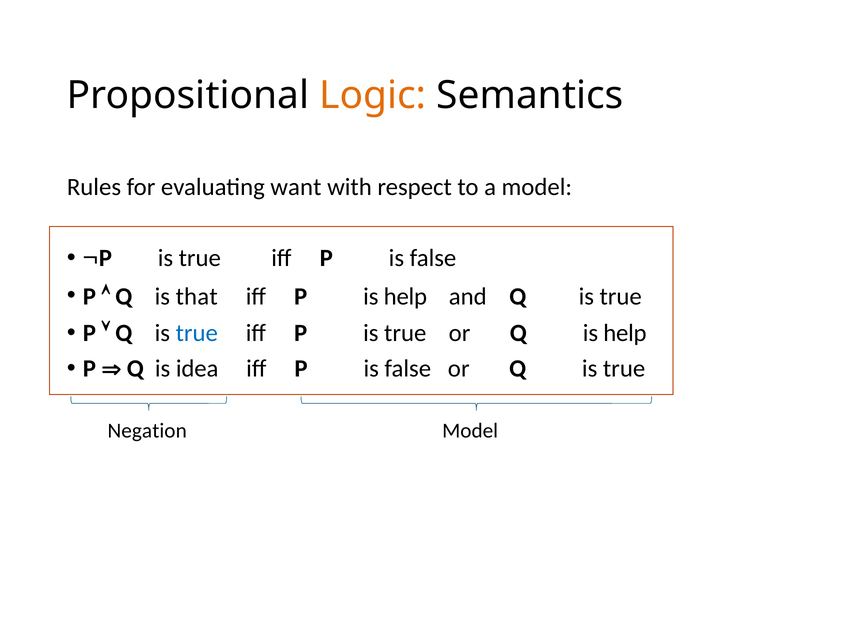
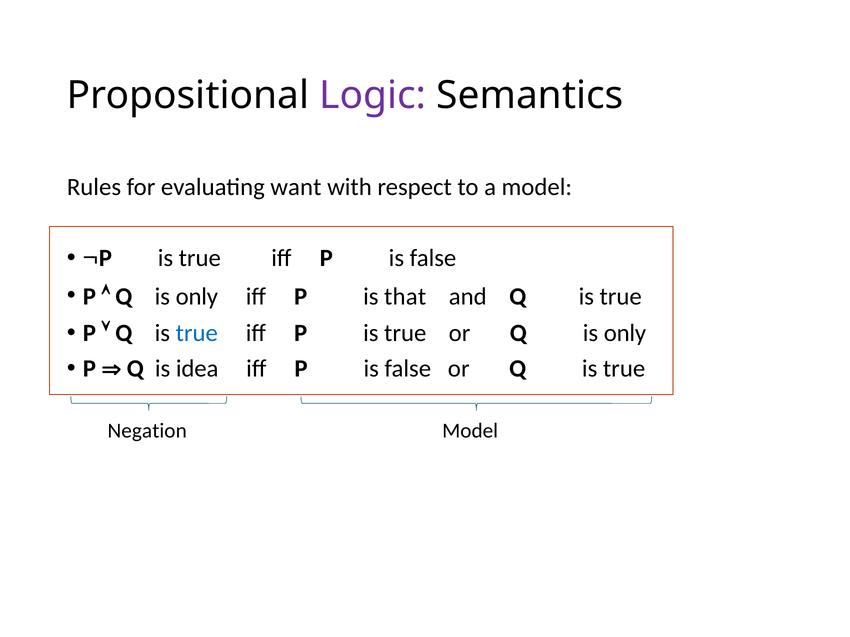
Logic colour: orange -> purple (373, 95)
that: that -> only (197, 297)
P is help: help -> that (405, 297)
or Q is help: help -> only (625, 333)
